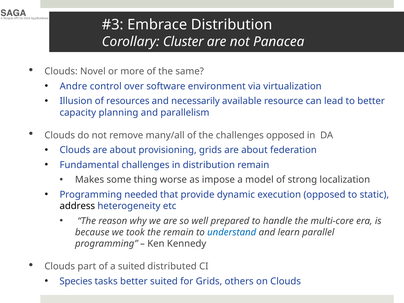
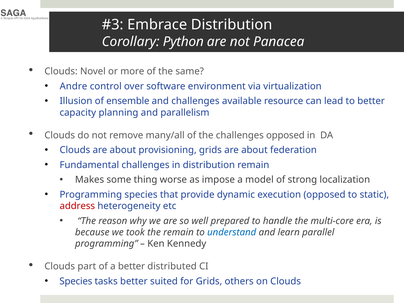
Cluster: Cluster -> Python (183, 42)
resources: resources -> ensemble (128, 101)
and necessarily: necessarily -> challenges (195, 101)
Programming needed: needed -> species (141, 195)
address colour: black -> red (77, 206)
a suited: suited -> better (132, 266)
